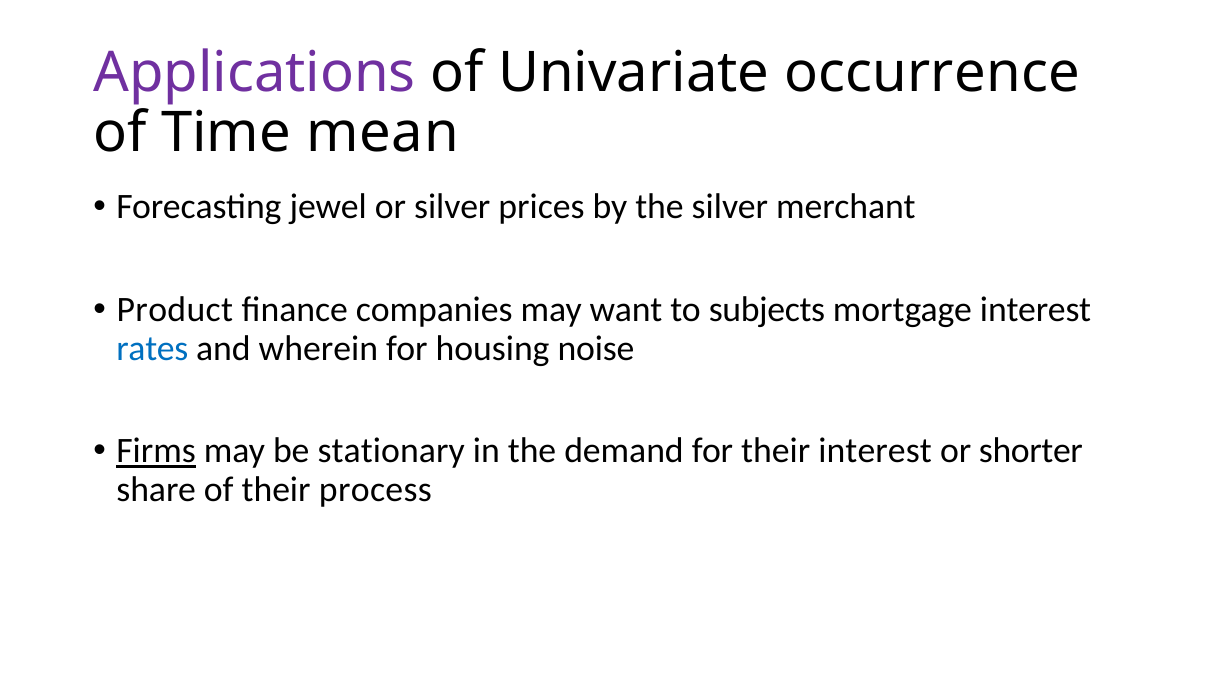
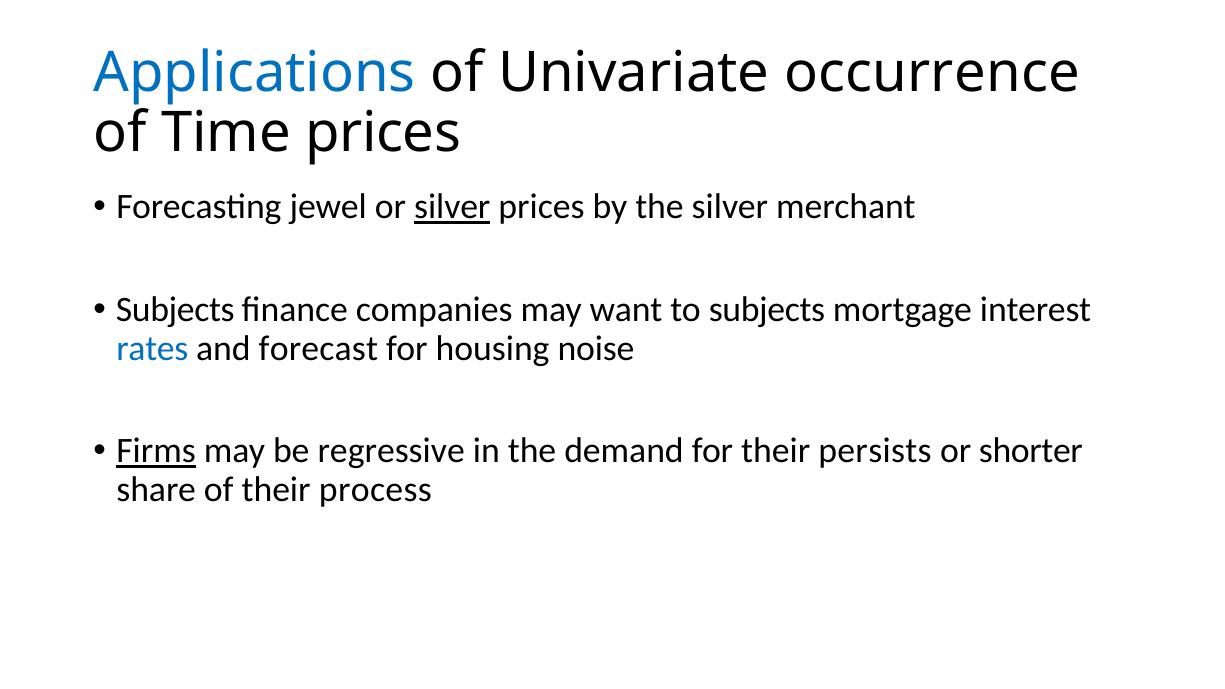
Applications colour: purple -> blue (255, 73)
Time mean: mean -> prices (383, 133)
silver underline: none -> present (452, 207)
Product: Product -> Subjects (175, 310)
wherein: wherein -> forecast (318, 348)
stationary: stationary -> regressive (391, 451)
their interest: interest -> persists (875, 451)
